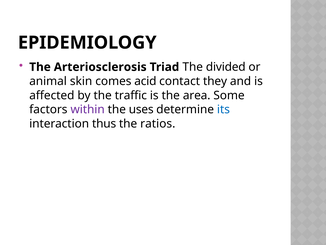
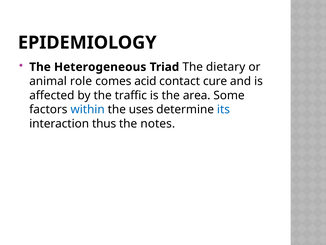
Arteriosclerosis: Arteriosclerosis -> Heterogeneous (100, 67)
divided: divided -> dietary (226, 67)
skin: skin -> role (81, 81)
they: they -> cure (215, 81)
within colour: purple -> blue (88, 109)
ratios: ratios -> notes (158, 124)
